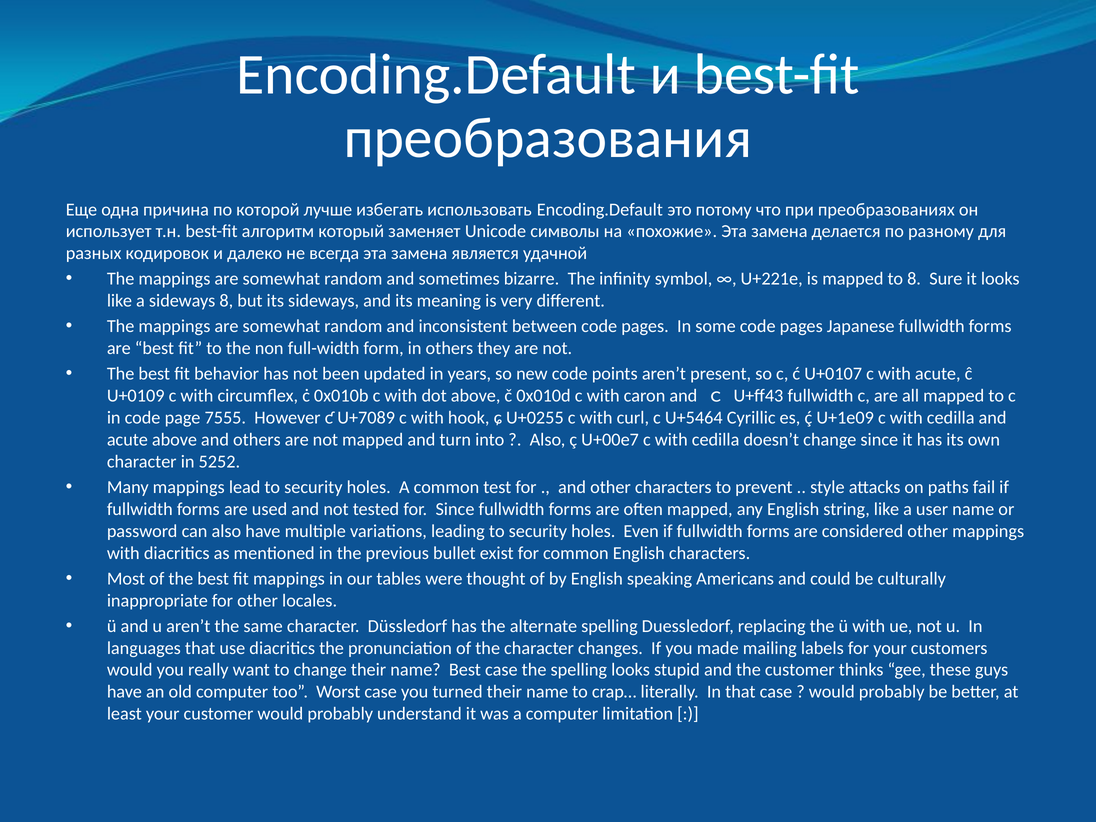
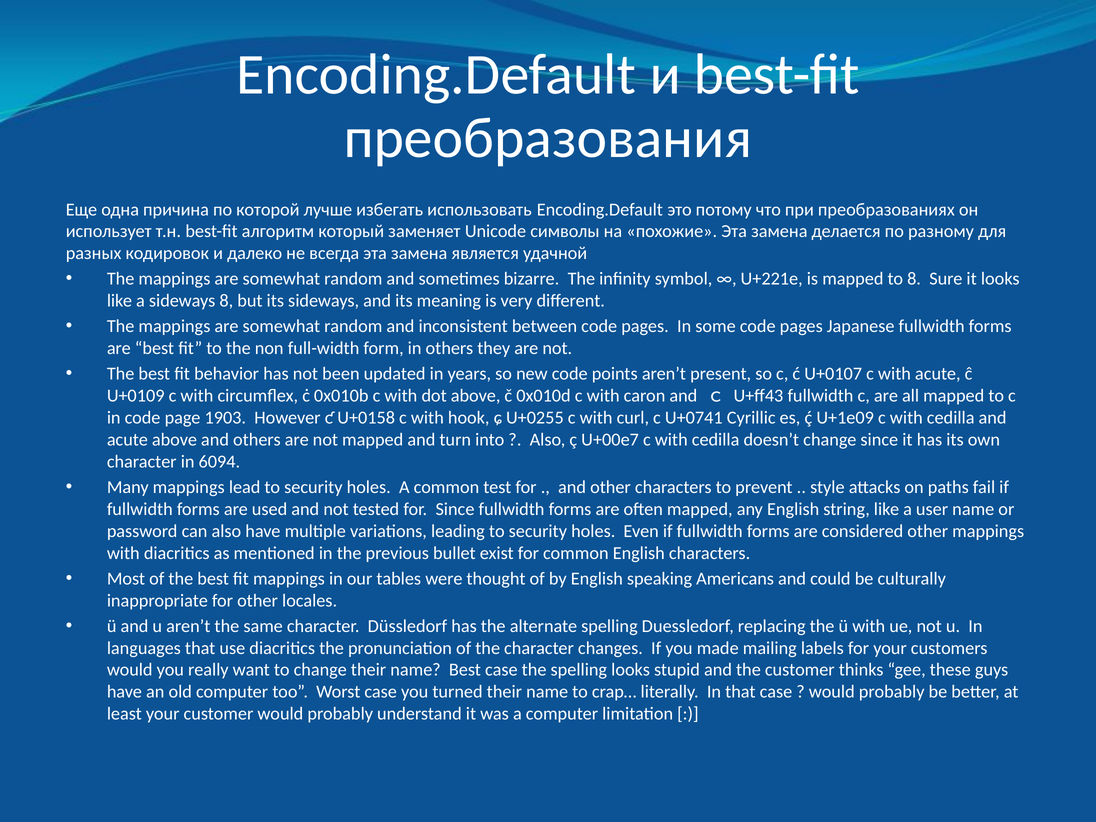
7555: 7555 -> 1903 (225, 418)
U+7089: U+7089 -> U+0158 (366, 418)
U+5464: U+5464 -> U+0741 (694, 418)
5252: 5252 -> 6094 (219, 462)
